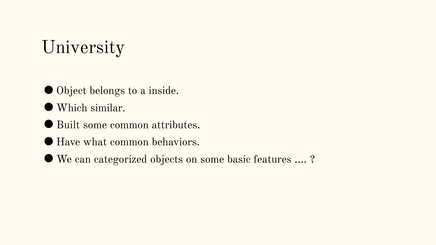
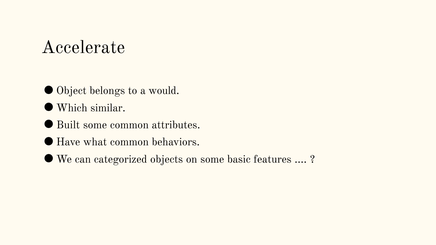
University: University -> Accelerate (83, 47)
inside: inside -> would (164, 91)
